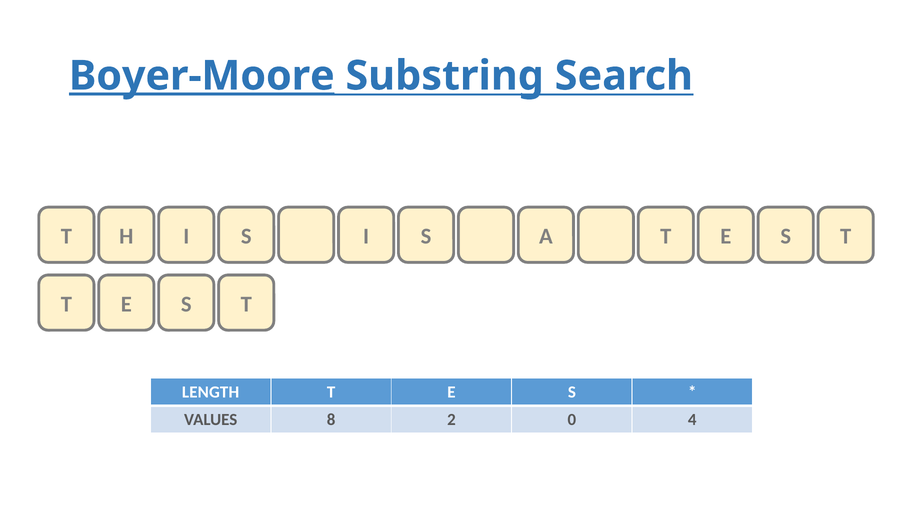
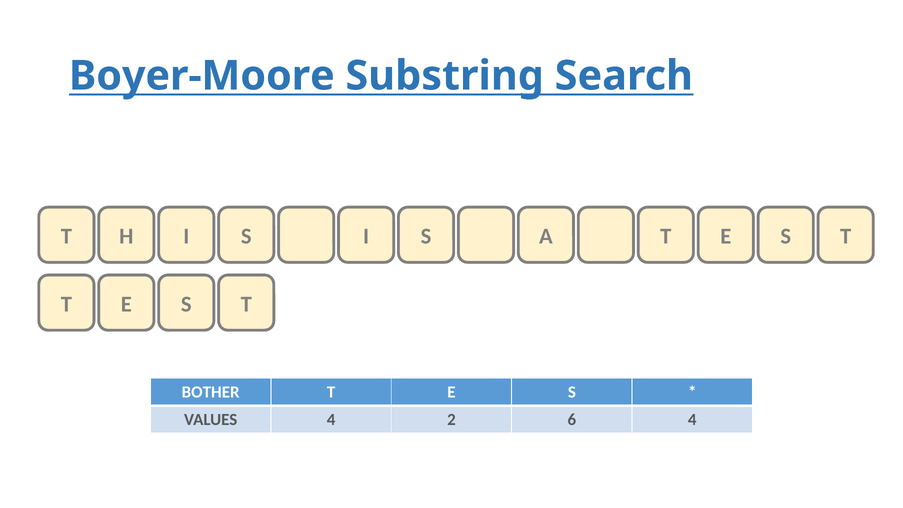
Boyer-Moore underline: present -> none (202, 76)
LENGTH: LENGTH -> BOTHER (211, 392)
VALUES 8: 8 -> 4 (331, 419)
0: 0 -> 6 (572, 419)
